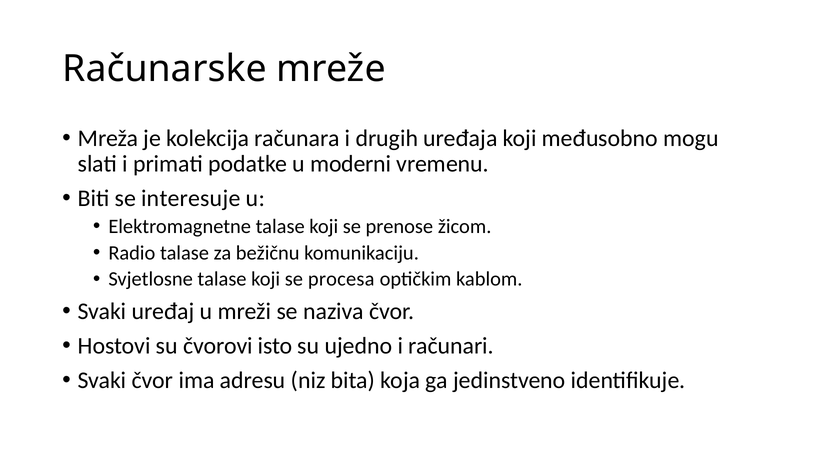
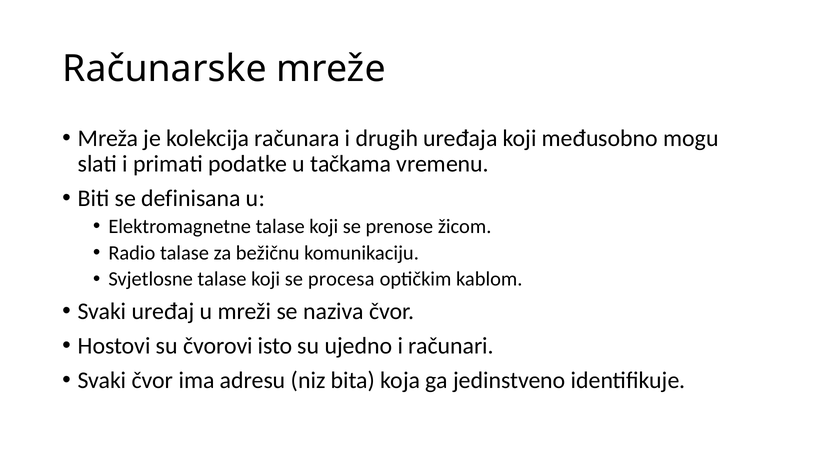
moderni: moderni -> tačkama (351, 164)
interesuje: interesuje -> definisana (191, 198)
